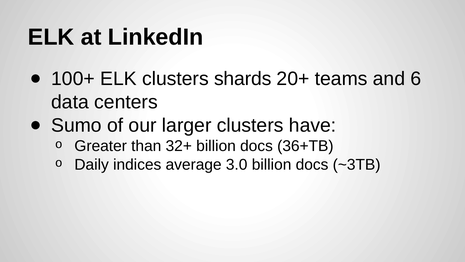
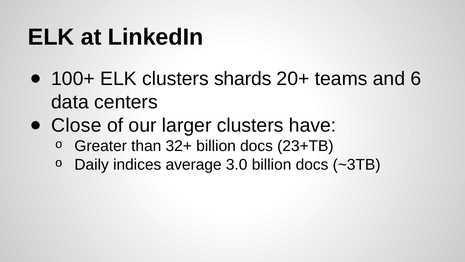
Sumo: Sumo -> Close (76, 125)
36+TB: 36+TB -> 23+TB (305, 146)
